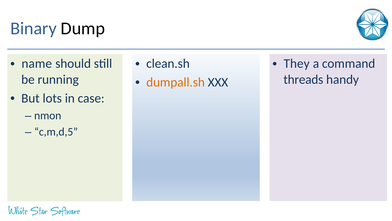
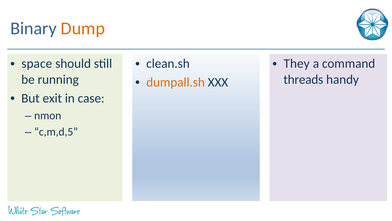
Dump colour: black -> orange (83, 28)
name: name -> space (37, 63)
lots: lots -> exit (52, 98)
